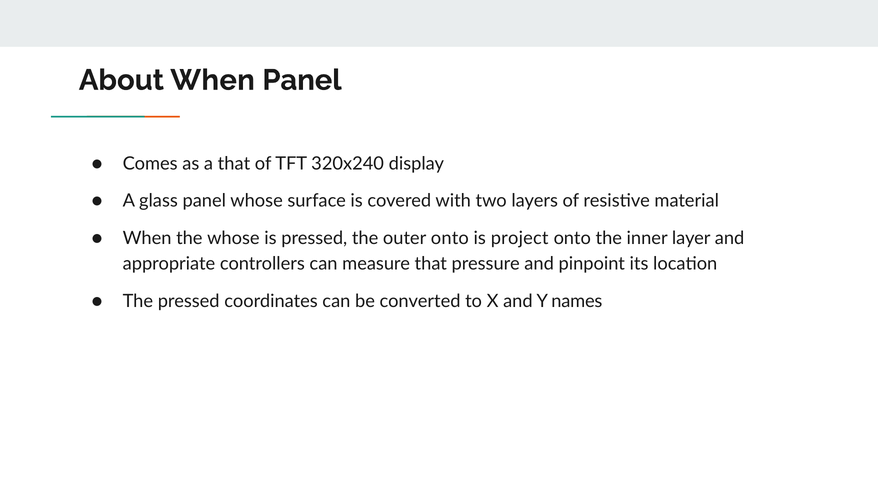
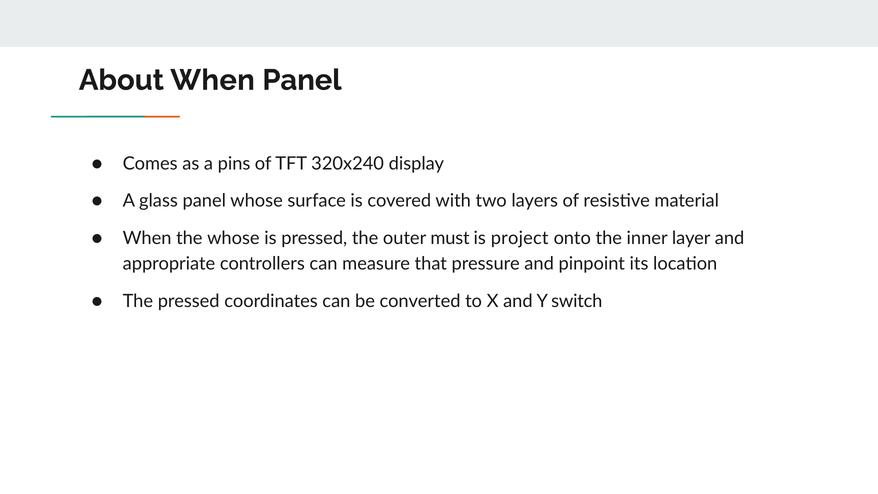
a that: that -> pins (234, 163)
outer onto: onto -> must (450, 238)
names: names -> switch (577, 301)
